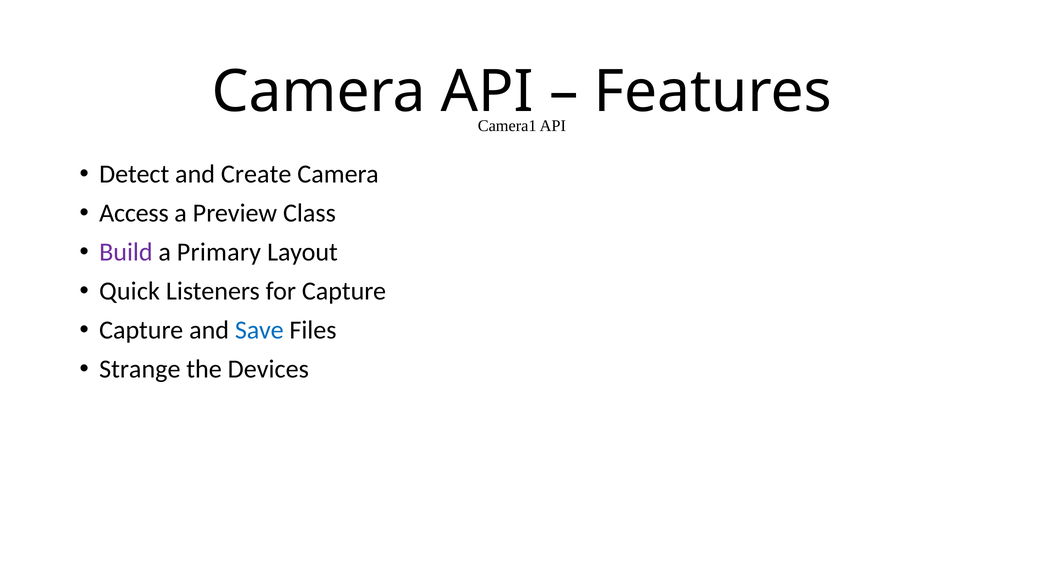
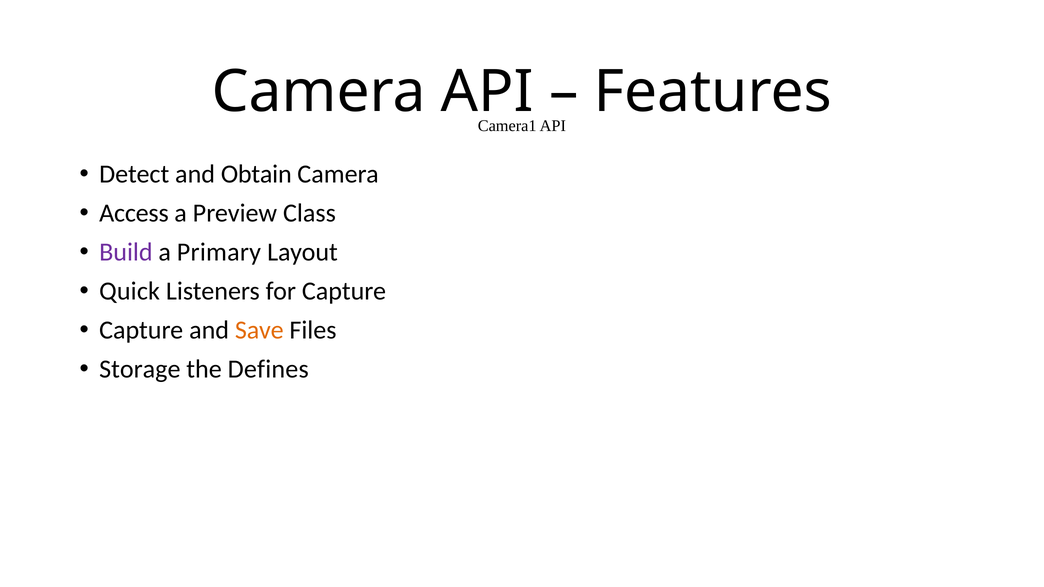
Create: Create -> Obtain (256, 174)
Save colour: blue -> orange (259, 330)
Strange: Strange -> Storage (140, 369)
Devices: Devices -> Defines (268, 369)
